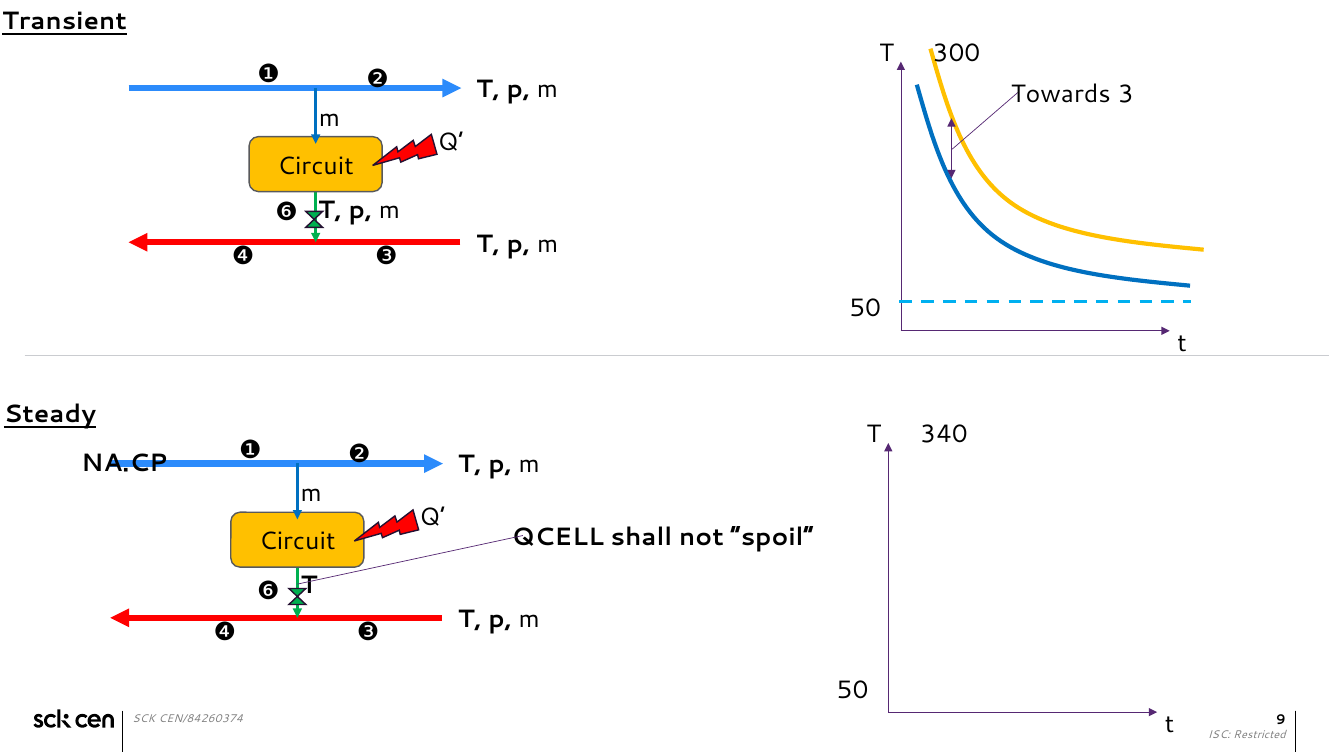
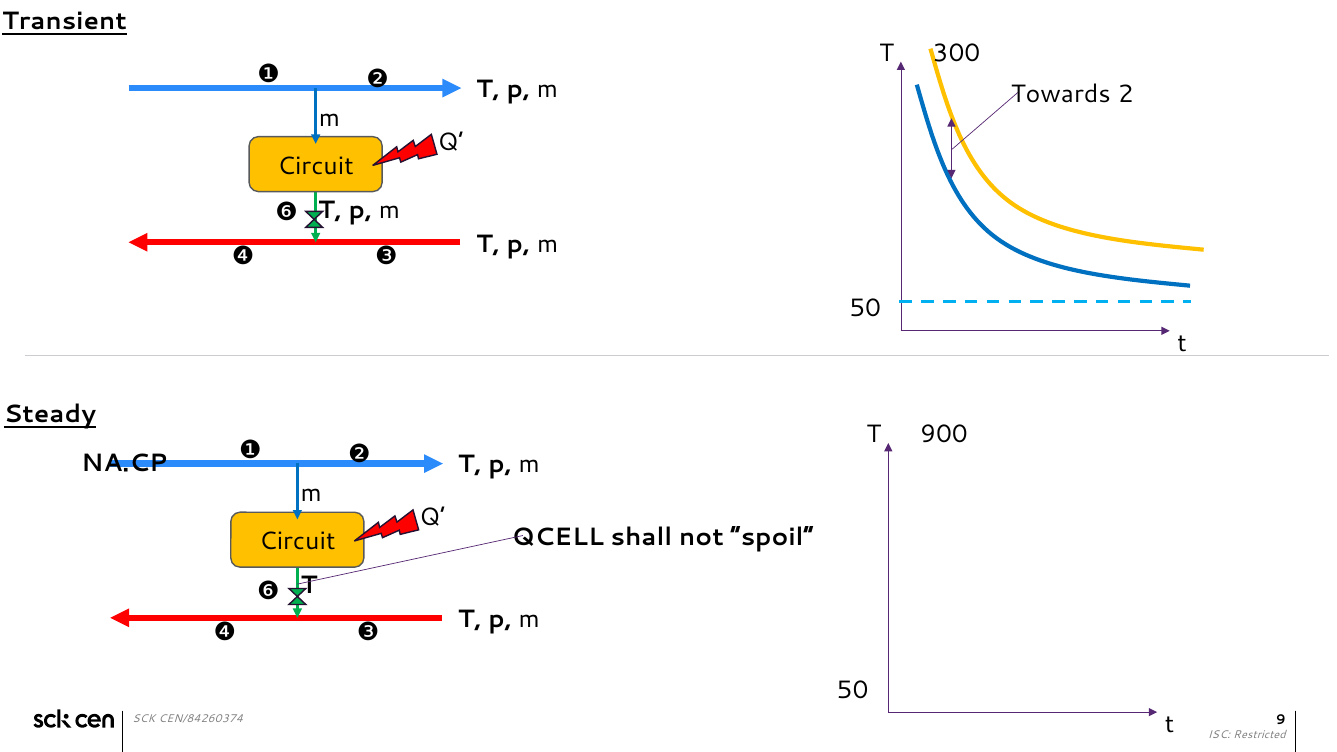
3: 3 -> 2 (1126, 95)
340: 340 -> 900 (944, 435)
